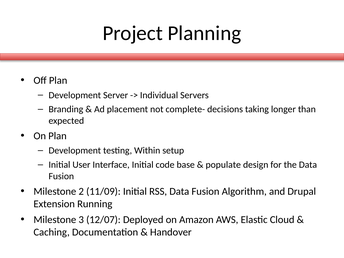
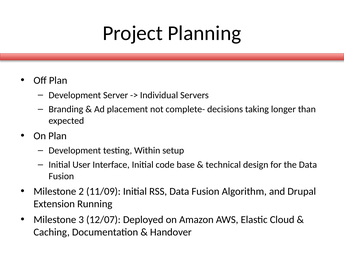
populate: populate -> technical (223, 165)
